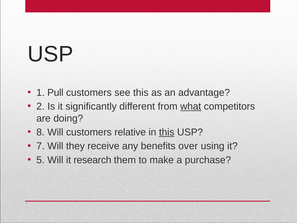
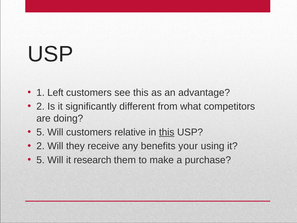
Pull: Pull -> Left (55, 92)
what underline: present -> none (191, 106)
8: 8 -> 5 (40, 132)
7: 7 -> 2 (40, 146)
over: over -> your (188, 146)
